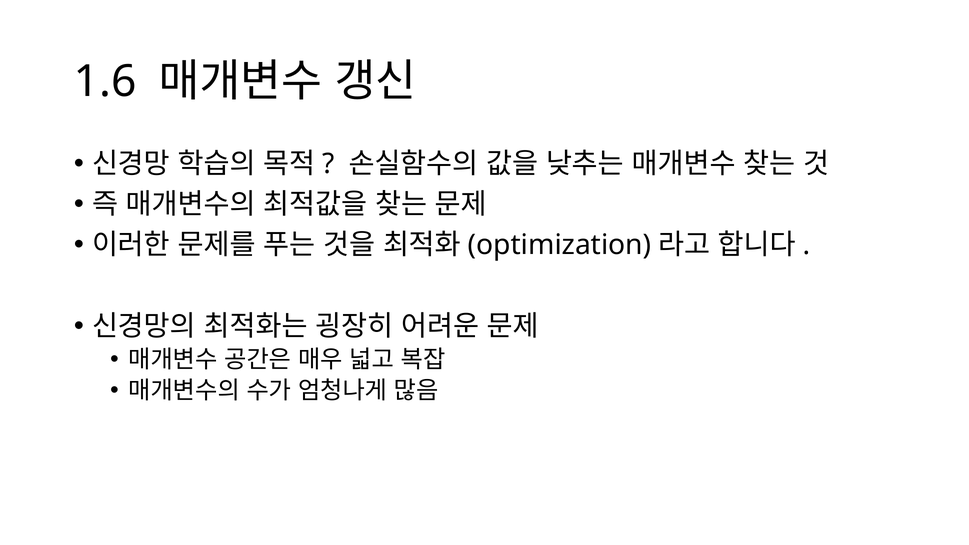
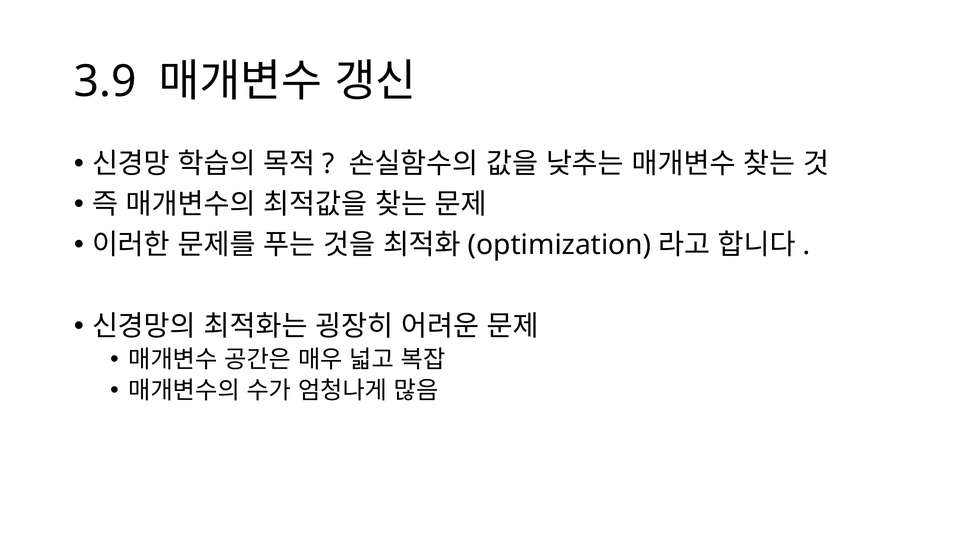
1.6: 1.6 -> 3.9 (105, 81)
